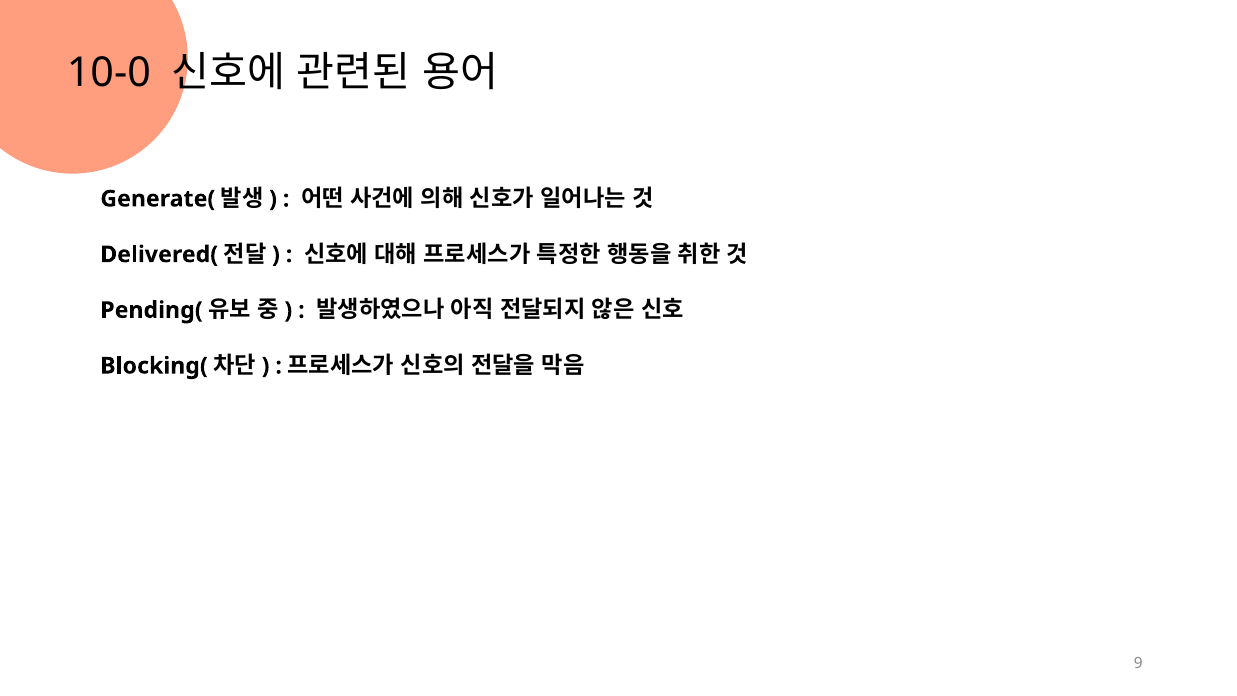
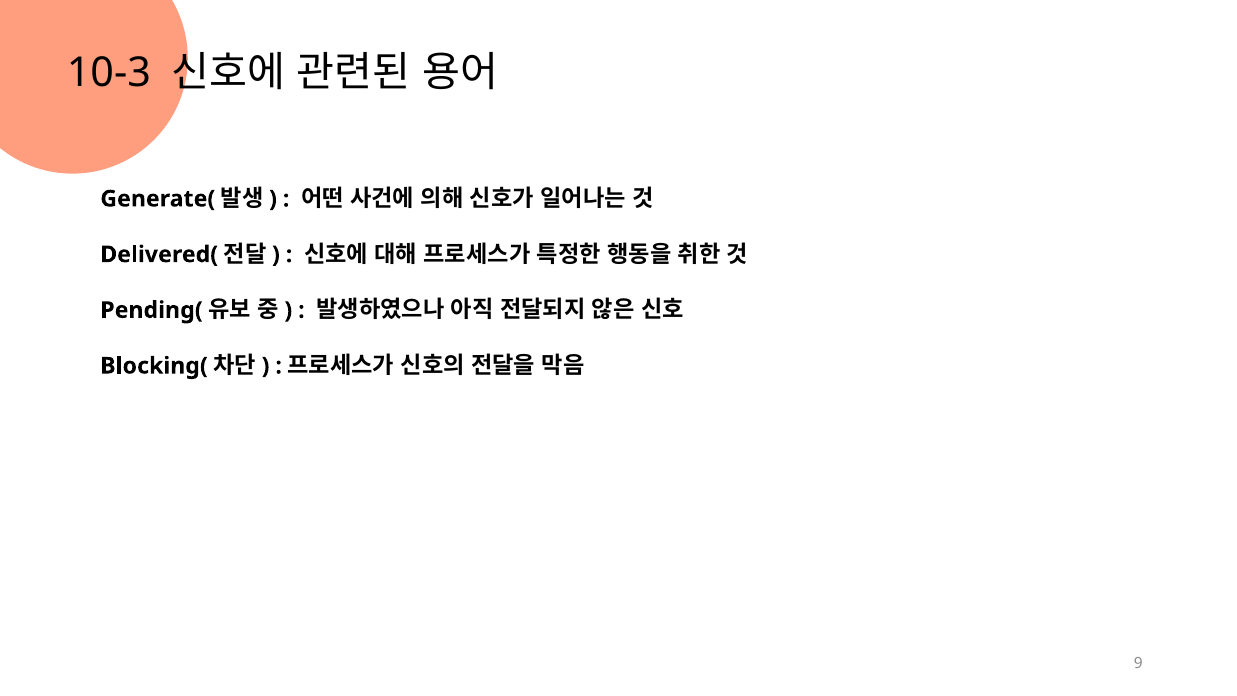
10-0: 10-0 -> 10-3 (109, 73)
